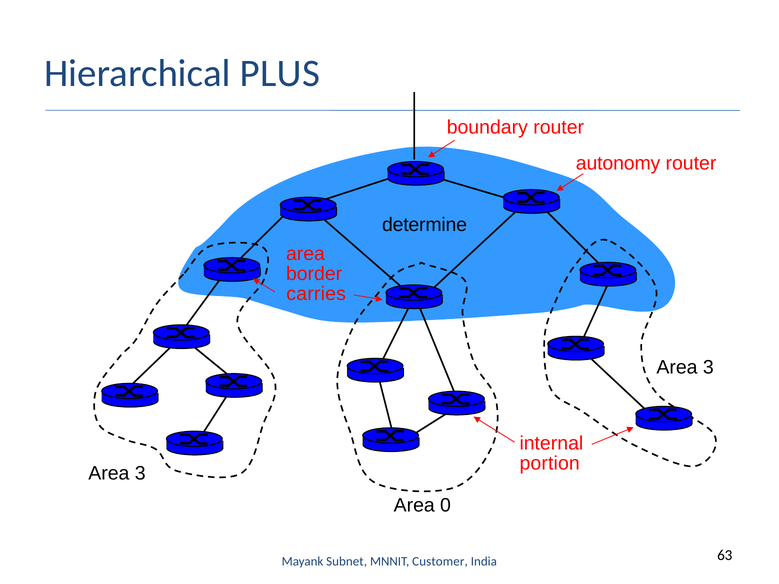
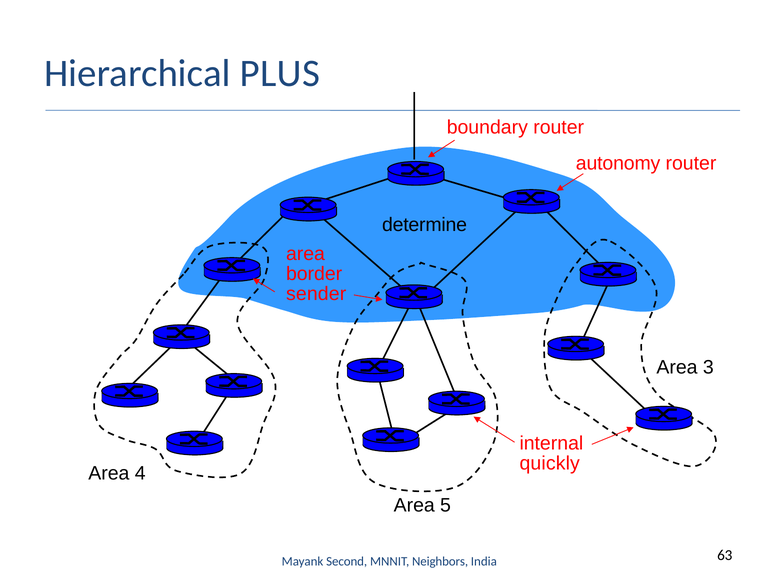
carries: carries -> sender (316, 294)
portion: portion -> quickly (550, 464)
3: 3 -> 4 (140, 474)
0: 0 -> 5 (446, 506)
Subnet: Subnet -> Second (347, 562)
Customer: Customer -> Neighbors (440, 562)
